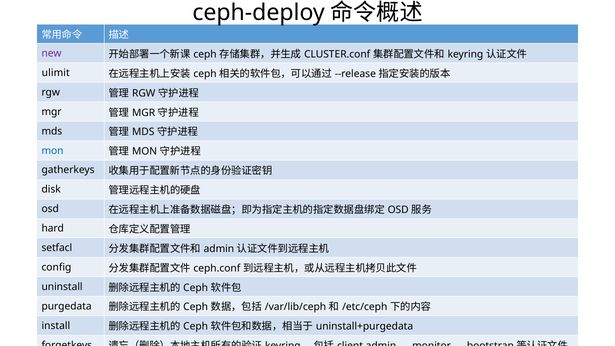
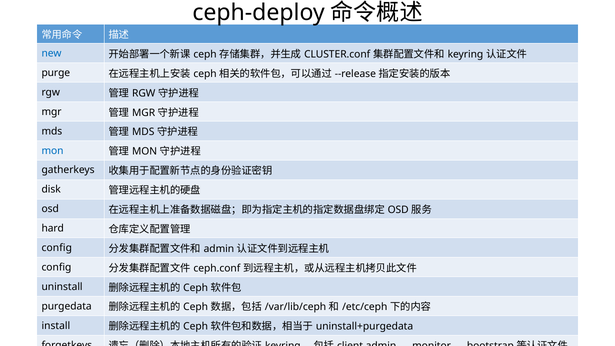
new colour: purple -> blue (52, 53)
ulimit: ulimit -> purge (56, 73)
setfacl: setfacl -> config (57, 248)
